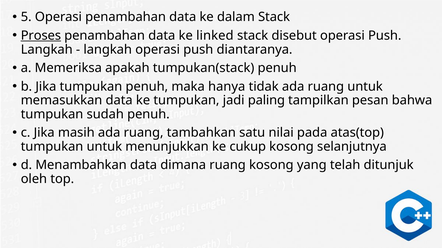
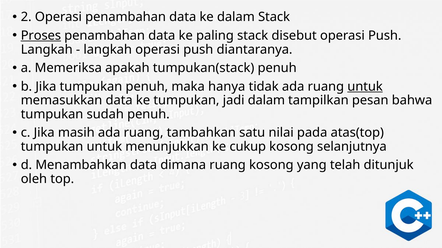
5: 5 -> 2 (26, 17)
linked: linked -> paling (215, 36)
untuk underline: none -> present (365, 87)
jadi paling: paling -> dalam (266, 101)
